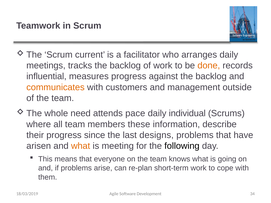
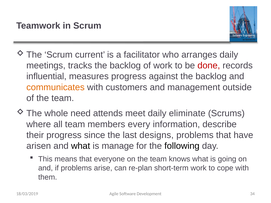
done colour: orange -> red (209, 66)
pace: pace -> meet (135, 114)
individual: individual -> eliminate (187, 114)
these: these -> every (139, 124)
what colour: orange -> black (81, 146)
meeting: meeting -> manage (118, 146)
